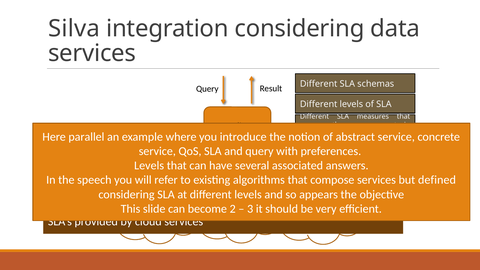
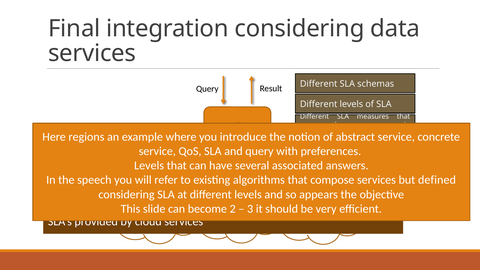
Silva: Silva -> Final (74, 29)
parallel: parallel -> regions (86, 137)
